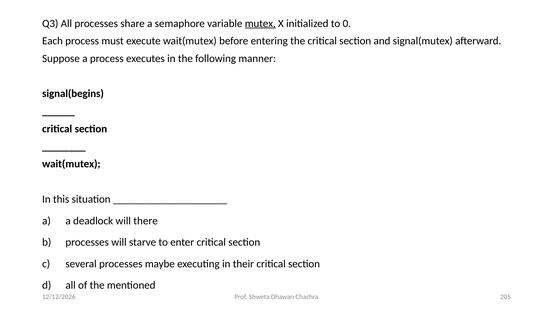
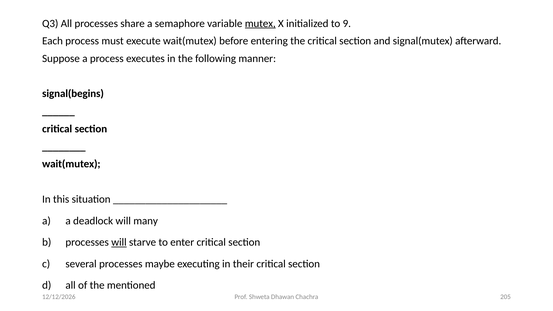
0: 0 -> 9 (347, 23)
there: there -> many (146, 221)
will underline: none -> present (119, 242)
